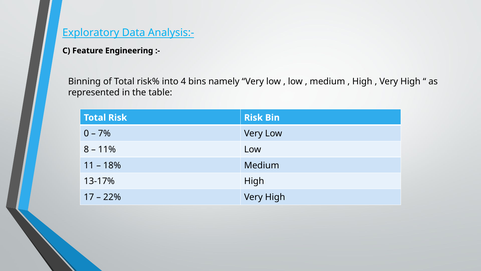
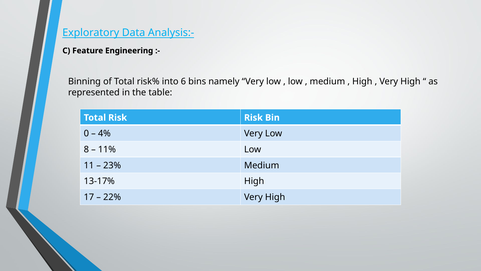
4: 4 -> 6 (183, 81)
7%: 7% -> 4% (104, 133)
18%: 18% -> 23% (112, 165)
